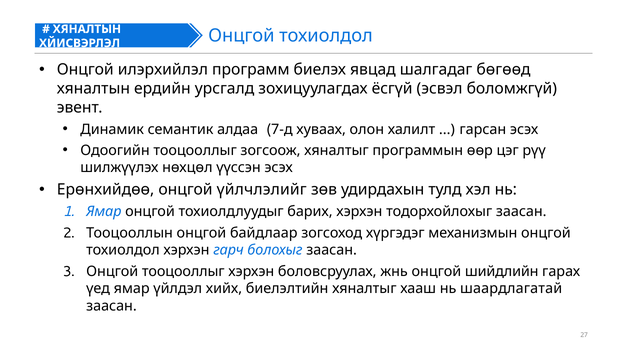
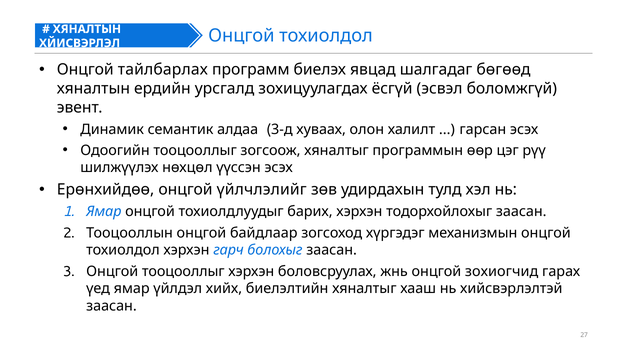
илэрхийлэл: илэрхийлэл -> тайлбарлах (163, 70)
7-д: 7-д -> 3-д (282, 129)
шийдлийн: шийдлийн -> зохиогчид (502, 271)
шаардлагатай: шаардлагатай -> хийсвэрлэлтэй (511, 288)
